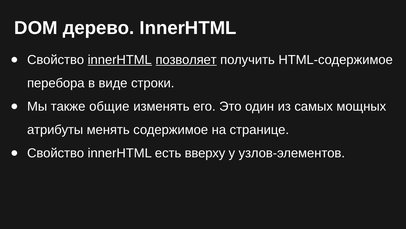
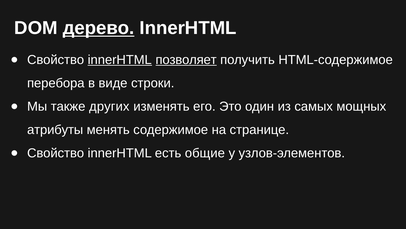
дерево underline: none -> present (99, 28)
общие: общие -> других (109, 106)
вверху: вверху -> общие (205, 153)
